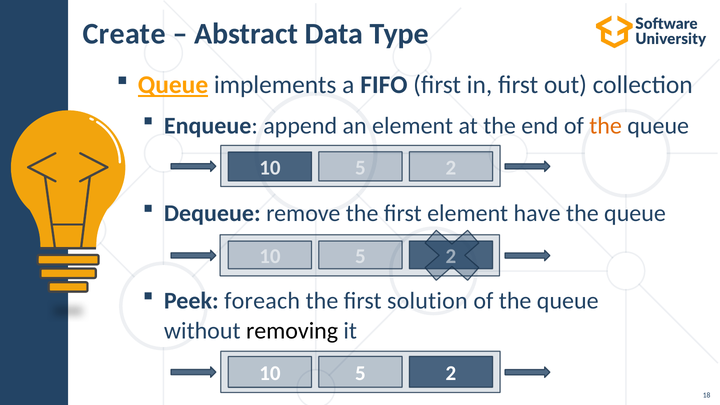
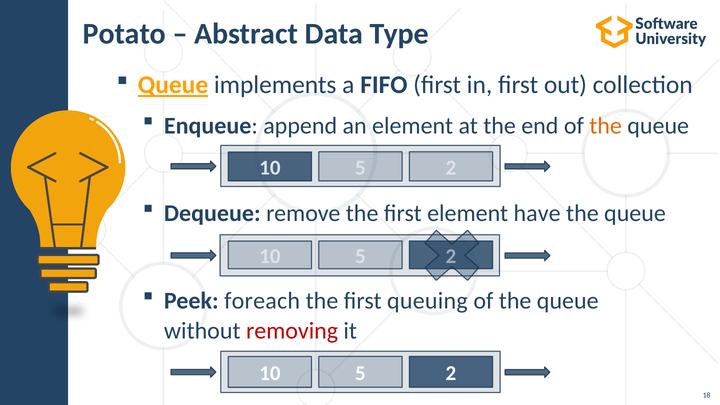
Create: Create -> Potato (124, 34)
solution: solution -> queuing (427, 301)
removing colour: black -> red (292, 331)
